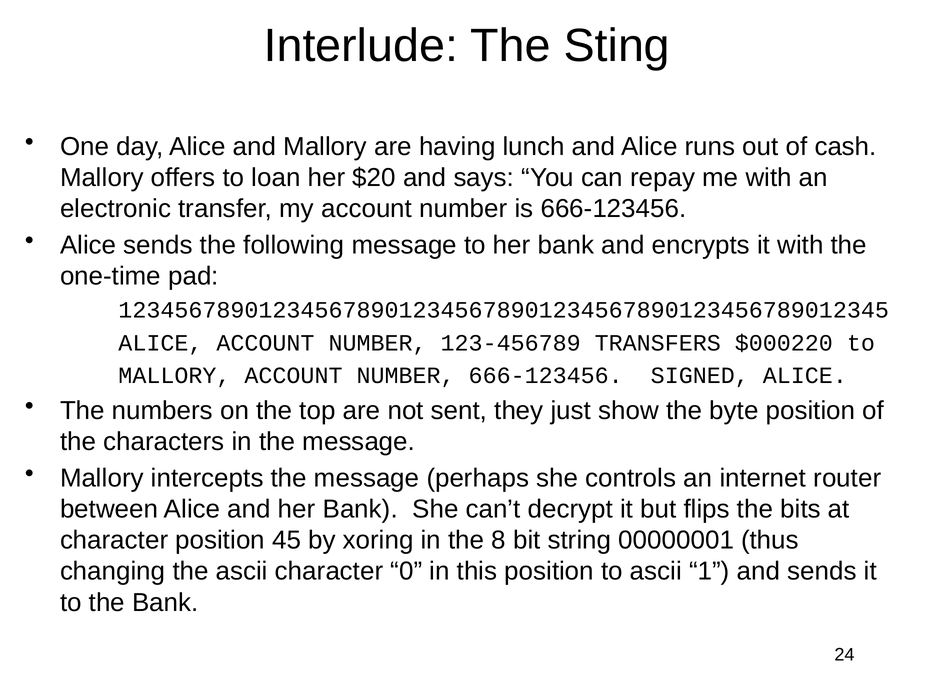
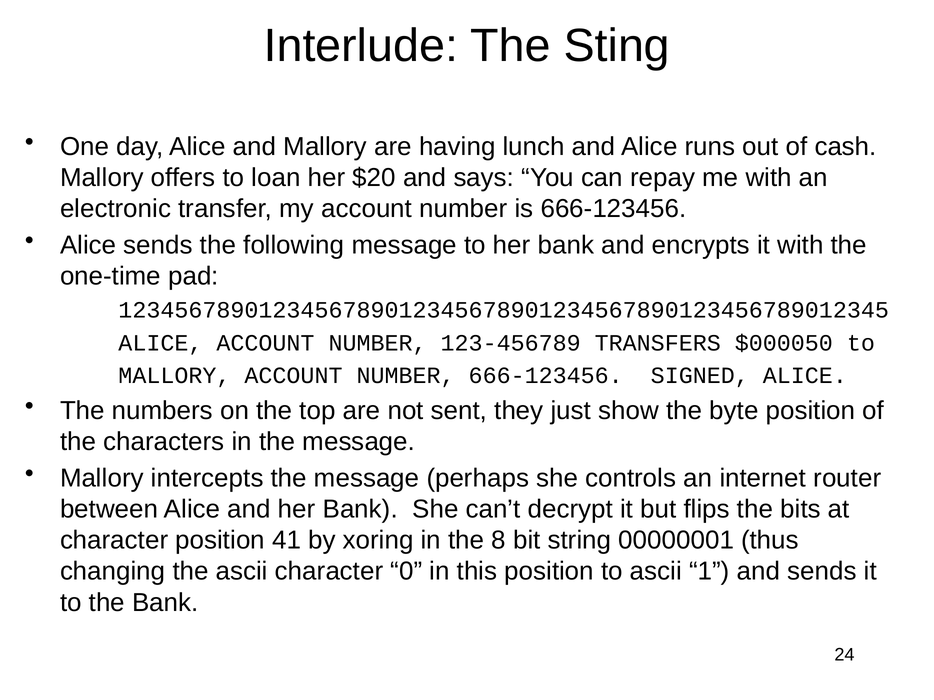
$000220: $000220 -> $000050 (784, 343)
45: 45 -> 41 (287, 541)
